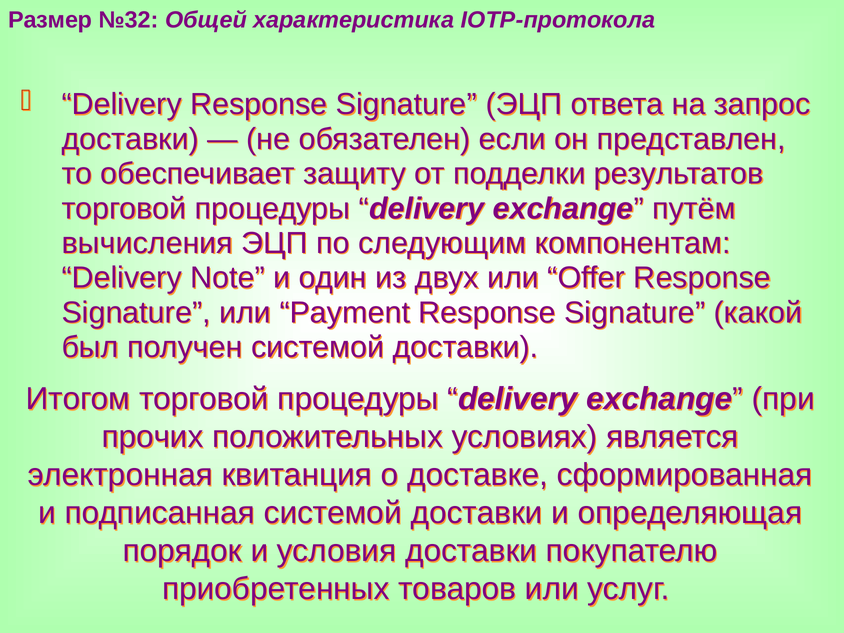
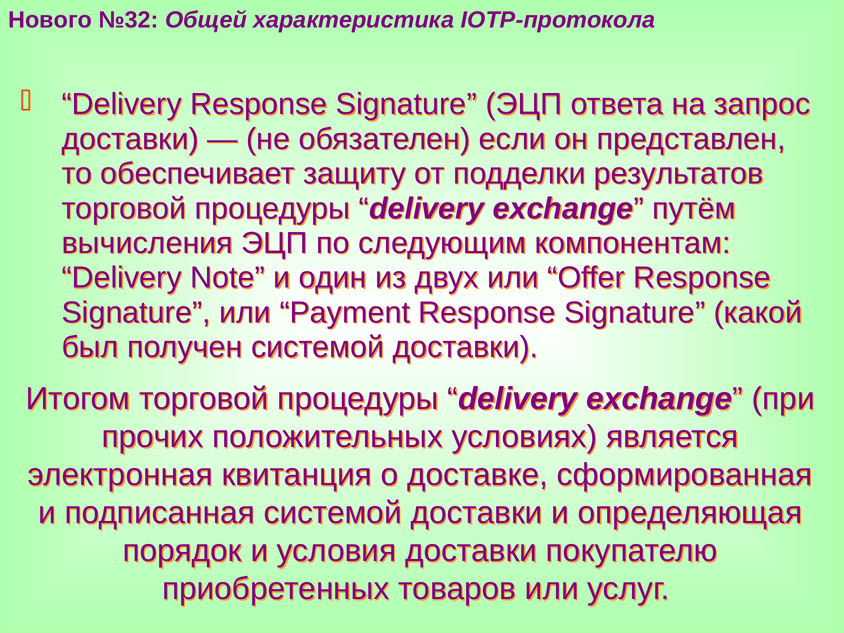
Размер: Размер -> Нового (50, 20)
